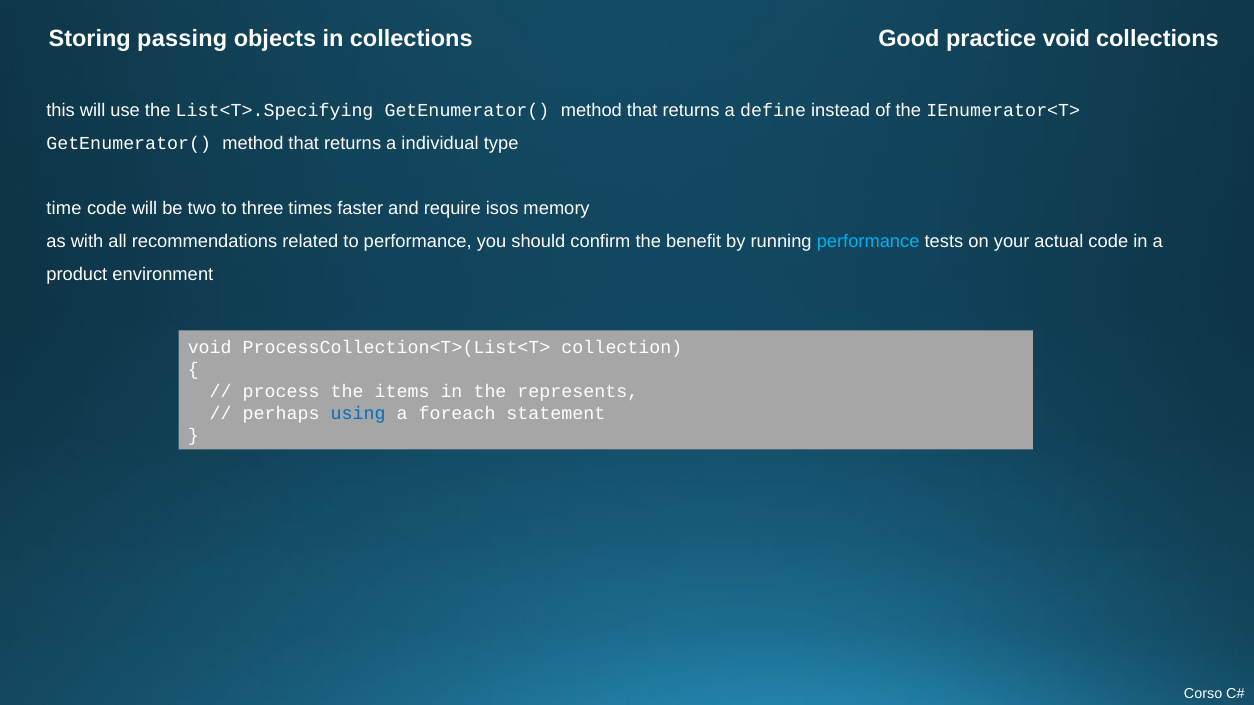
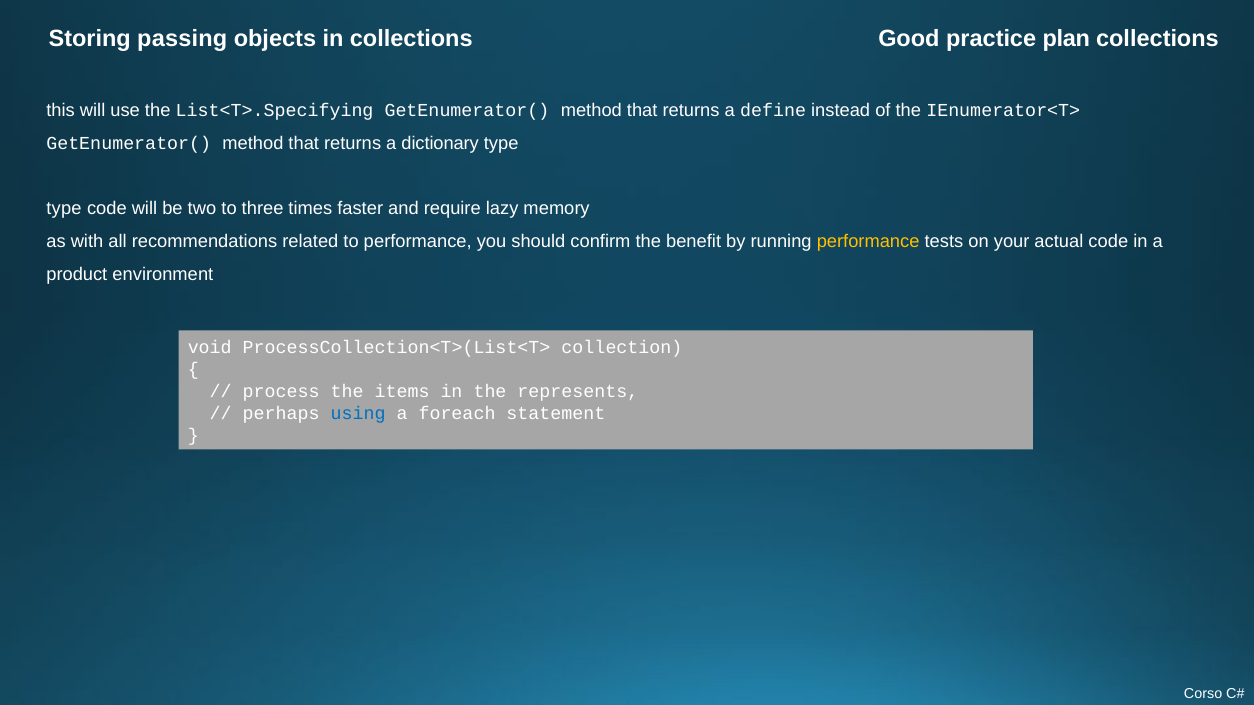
practice void: void -> plan (1066, 39)
individual: individual -> dictionary (440, 143)
time: time -> type (64, 209)
isos: isos -> lazy (502, 209)
performance colour: light blue -> yellow (868, 242)
